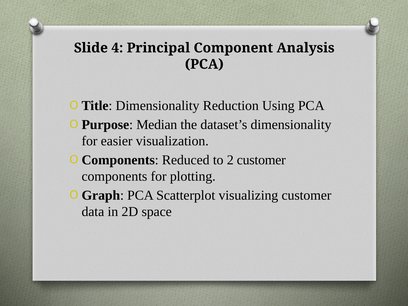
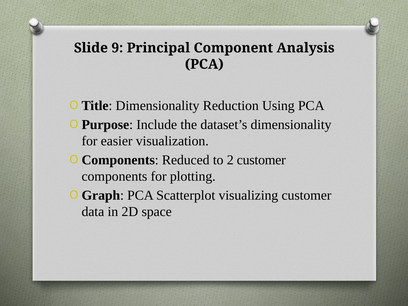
4: 4 -> 9 (117, 48)
Median: Median -> Include (157, 125)
